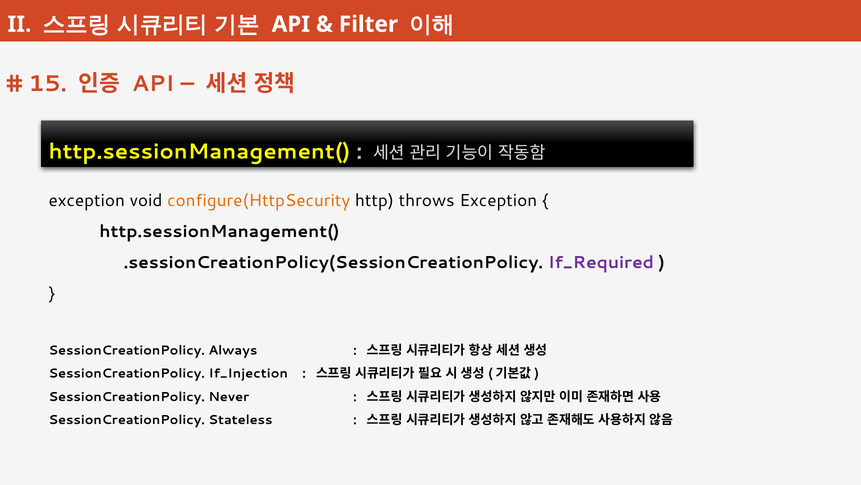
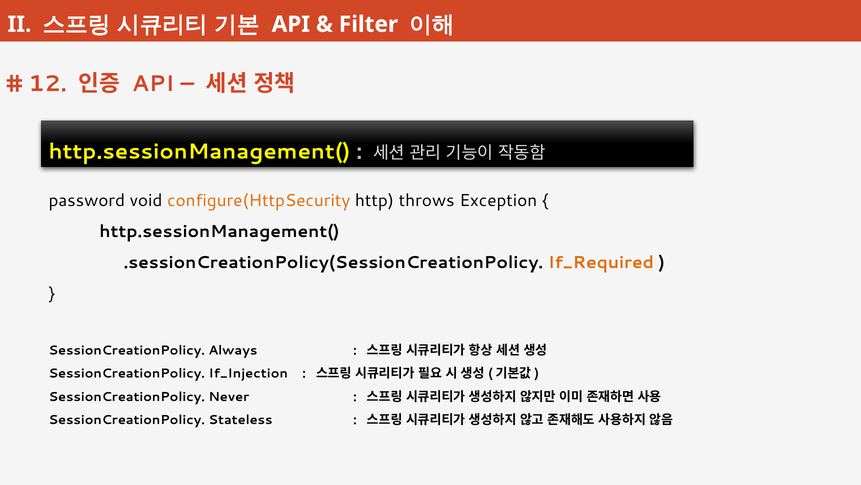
15: 15 -> 12 (48, 83)
exception: exception -> password (87, 200)
If_Required colour: purple -> orange (601, 262)
